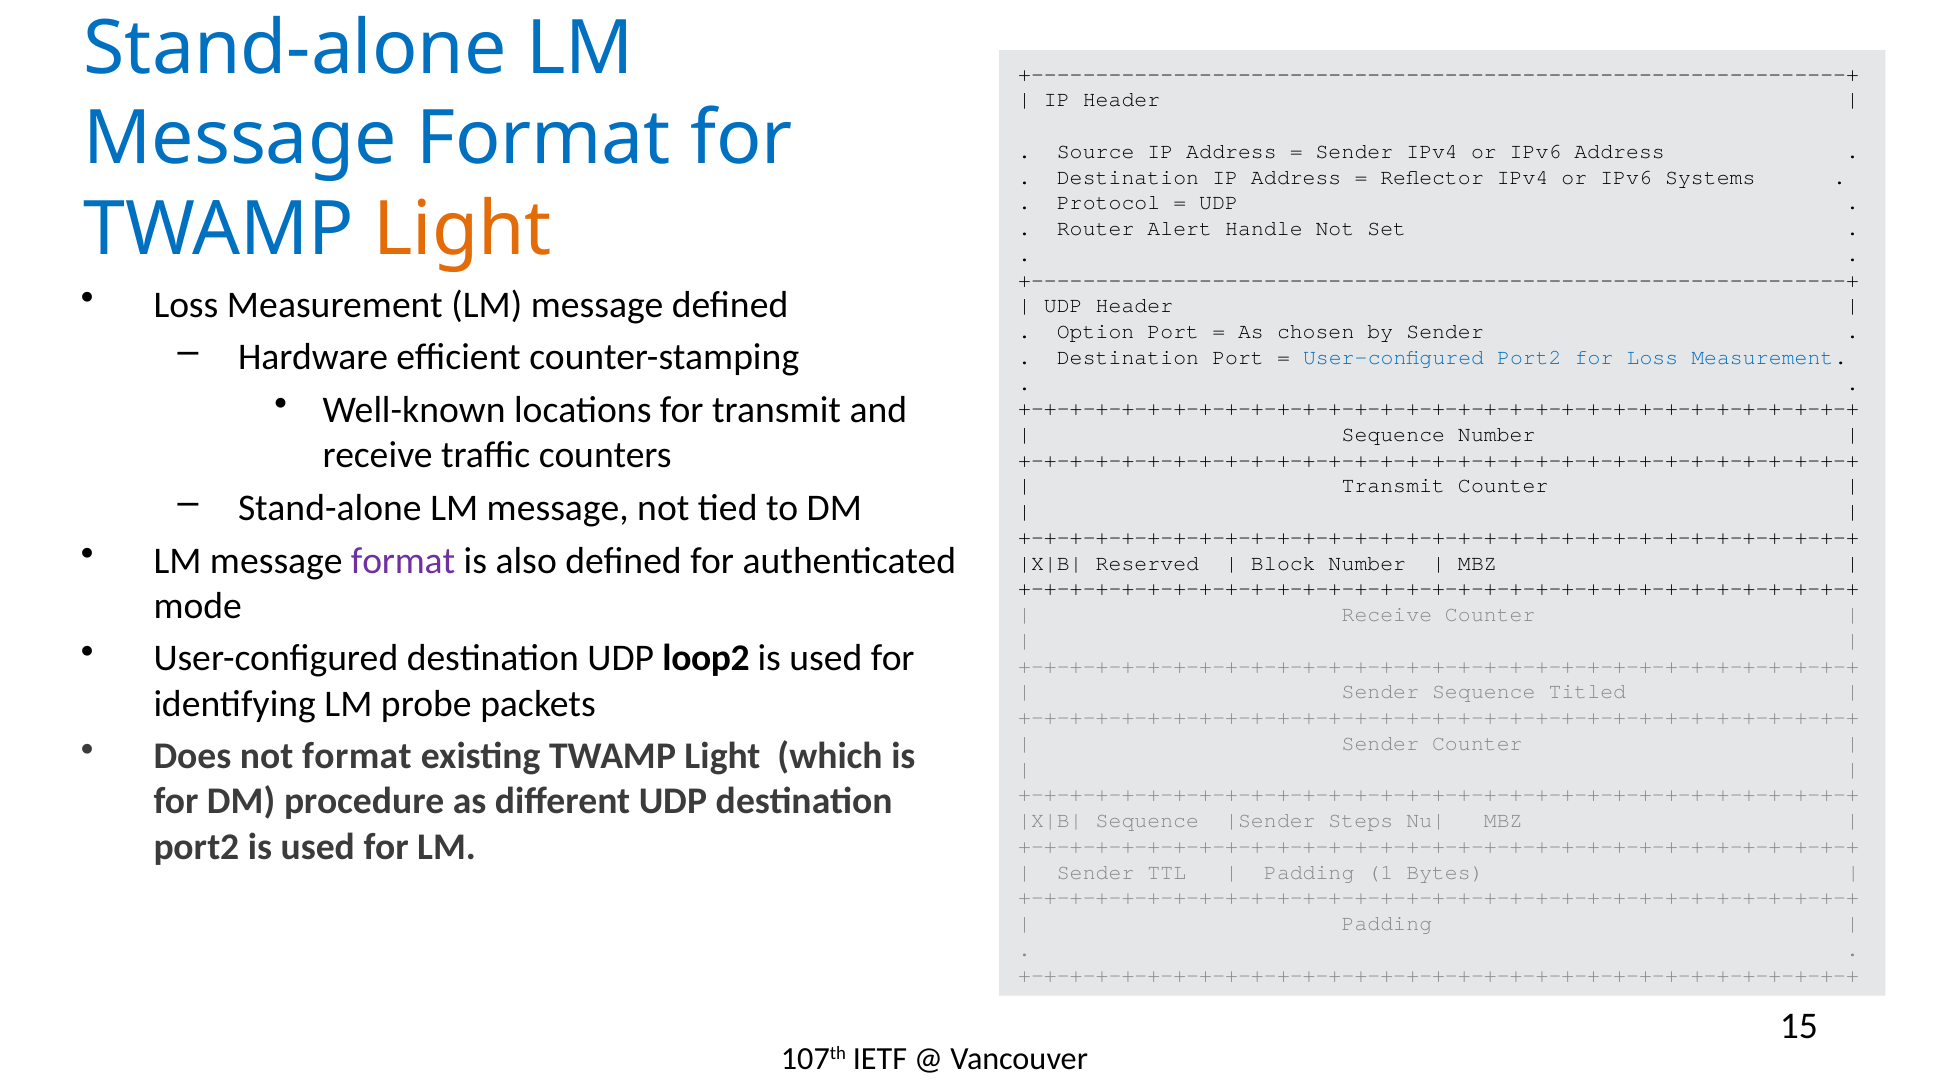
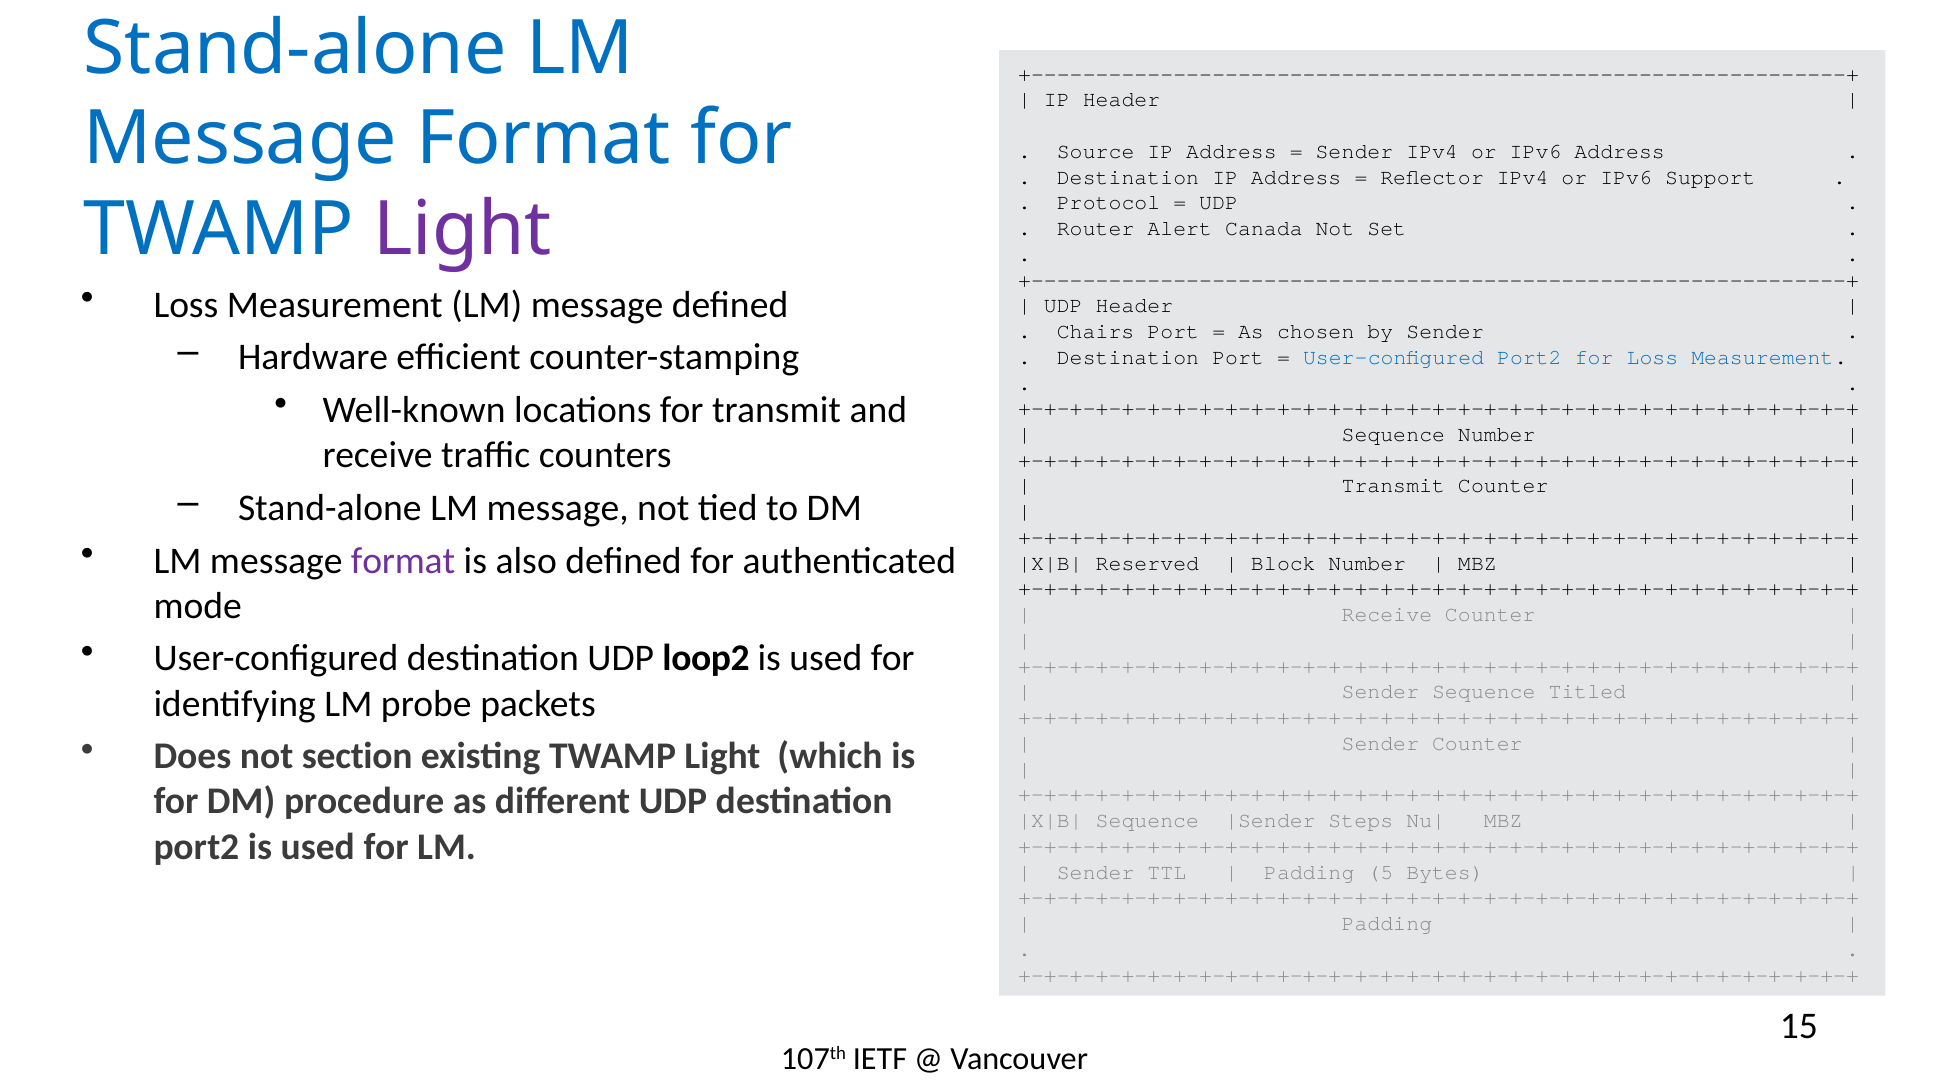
Systems: Systems -> Support (1710, 177)
Light colour: orange -> purple (463, 229)
Handle: Handle -> Canada (1264, 228)
Option: Option -> Chairs (1096, 331)
not format: format -> section (357, 756)
1: 1 -> 5 (1380, 872)
